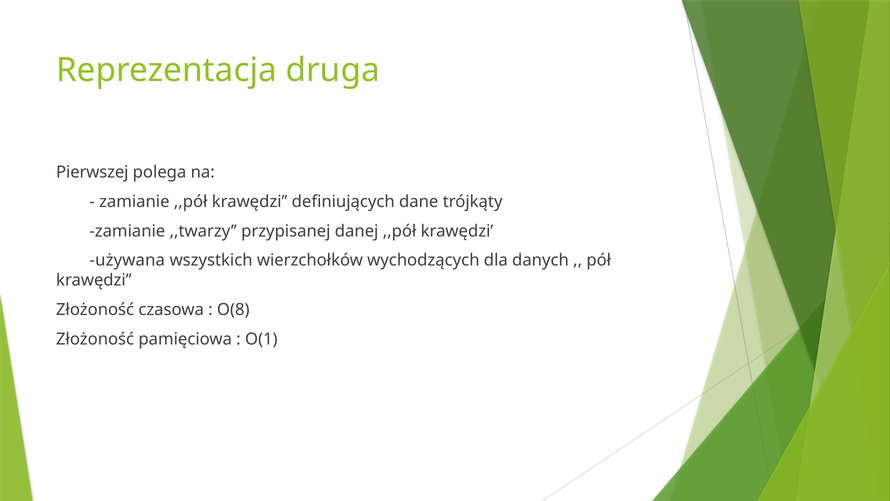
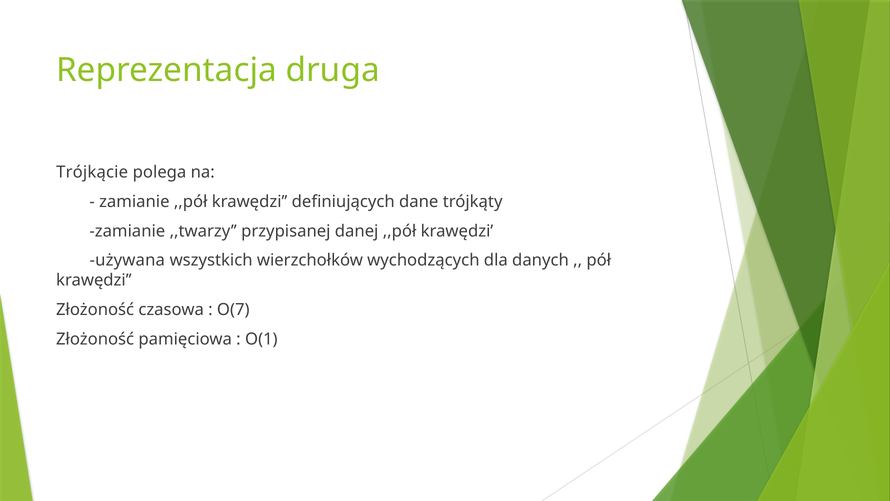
Pierwszej: Pierwszej -> Trójkącie (92, 172)
O(8: O(8 -> O(7 (233, 309)
